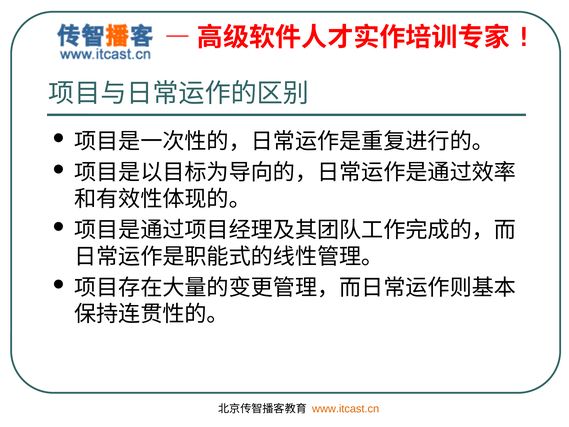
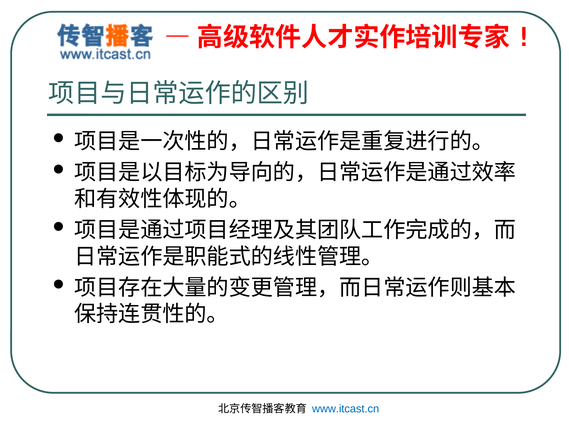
www.itcast.cn colour: orange -> blue (346, 409)
